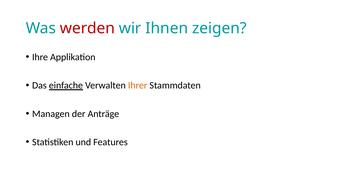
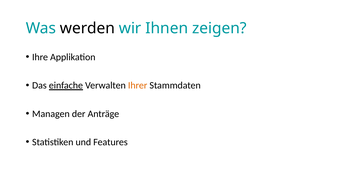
werden colour: red -> black (87, 28)
